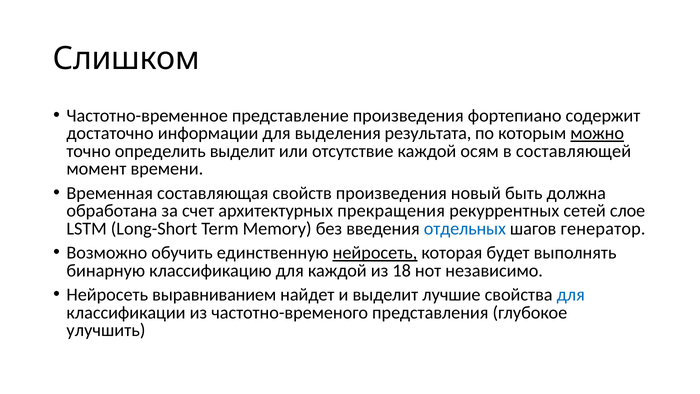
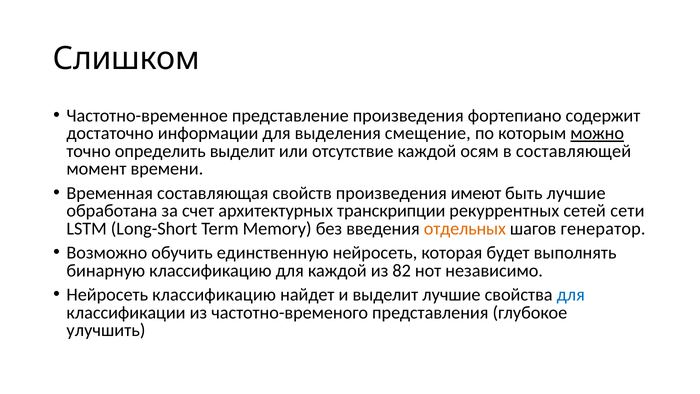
результата: результата -> смещение (428, 133)
новый: новый -> имеют (476, 193)
быть должна: должна -> лучшие (576, 193)
прекращения: прекращения -> транскрипции (391, 211)
слое: слое -> сети (627, 211)
отдельных colour: blue -> orange (465, 228)
нейросеть underline: present -> none (375, 253)
18: 18 -> 82 (402, 270)
Нейросеть выравниванием: выравниванием -> классификацию (214, 295)
